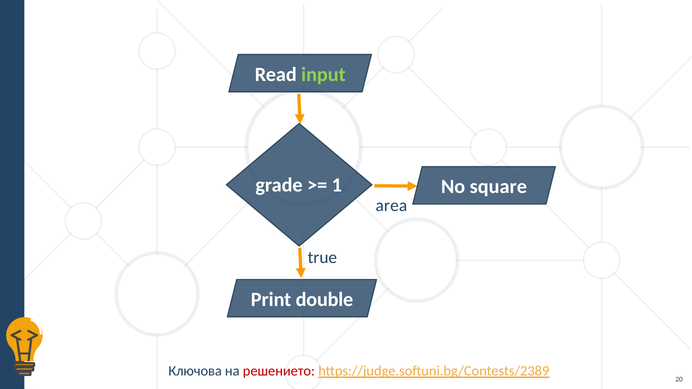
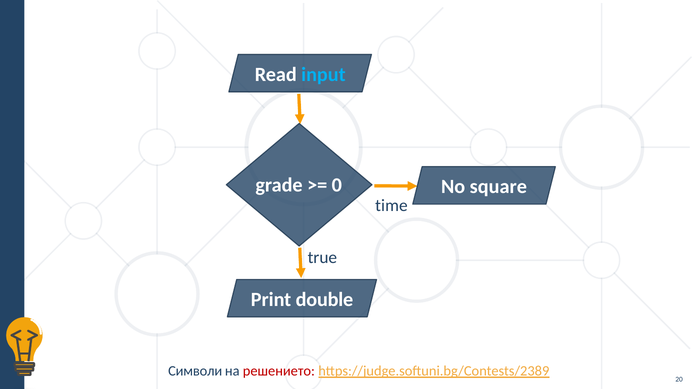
input colour: light green -> light blue (323, 75)
1: 1 -> 0 (337, 185)
area: area -> time (391, 205)
Ключова: Ключова -> Символи (195, 371)
